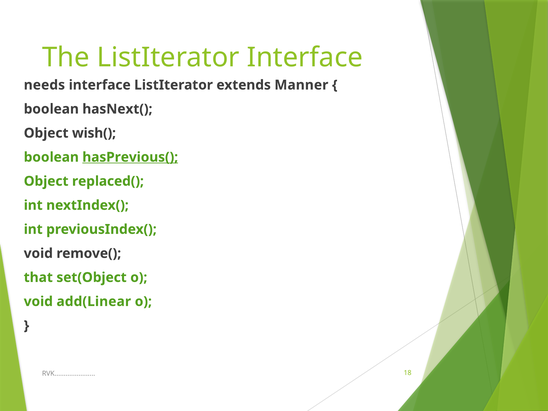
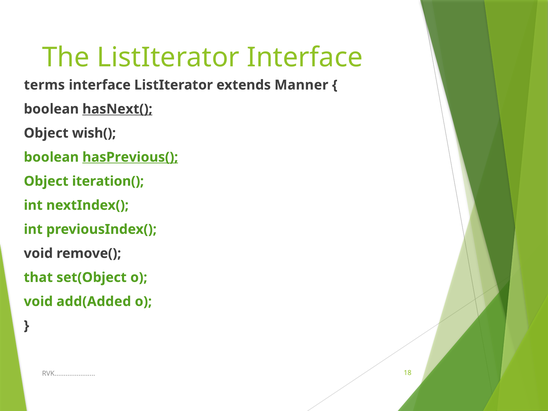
needs: needs -> terms (44, 85)
hasNext( underline: none -> present (117, 109)
replaced(: replaced( -> iteration( (108, 181)
add(Linear: add(Linear -> add(Added (94, 301)
